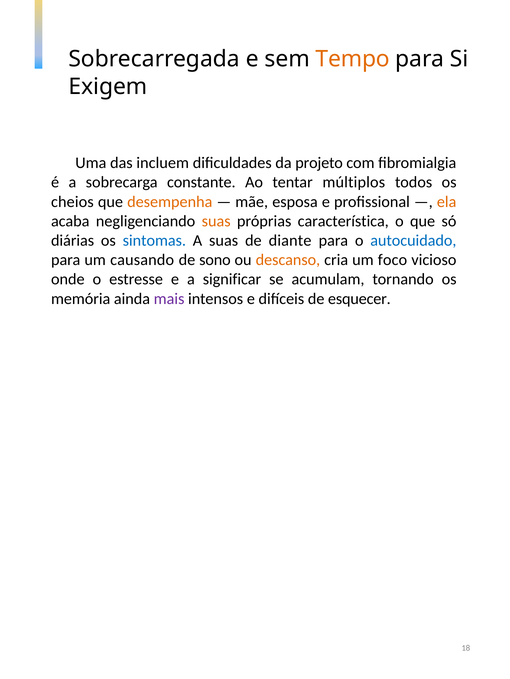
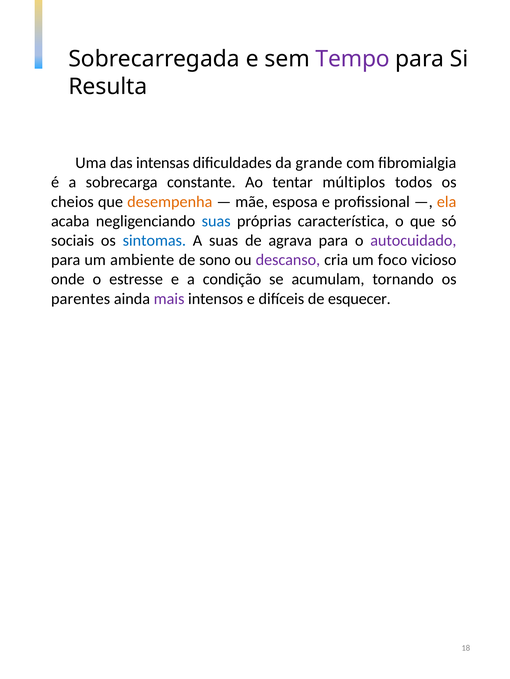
Tempo colour: orange -> purple (353, 59)
Exigem: Exigem -> Resulta (108, 87)
incluem: incluem -> intensas (163, 163)
projeto: projeto -> grande (319, 163)
suas colour: orange -> blue (216, 221)
diárias: diárias -> sociais (73, 241)
diante: diante -> agrava (290, 241)
autocuidado colour: blue -> purple (413, 241)
causando: causando -> ambiente (142, 260)
descanso colour: orange -> purple (288, 260)
significar: significar -> condição (232, 280)
memória: memória -> parentes (81, 299)
